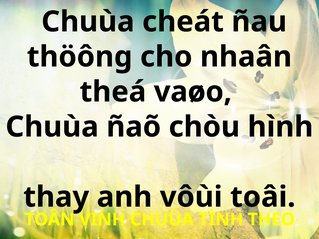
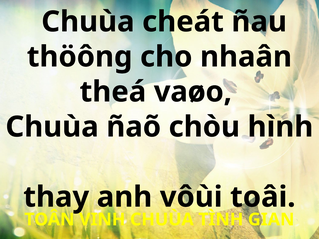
THEO: THEO -> GIAN (271, 220)
